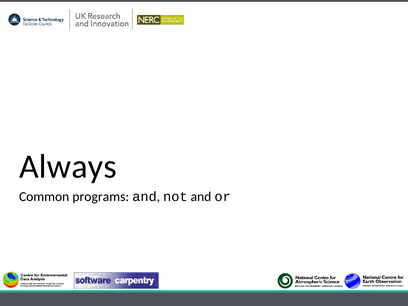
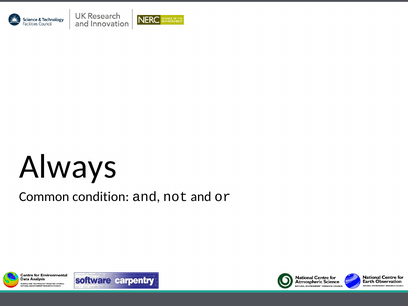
programs: programs -> condition (101, 197)
